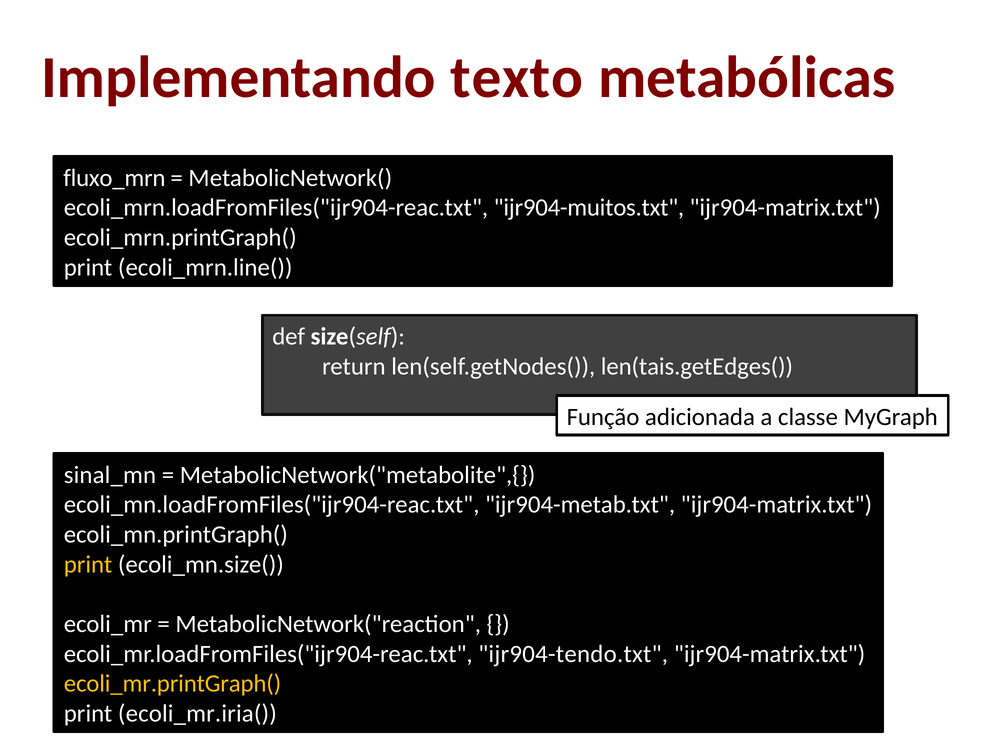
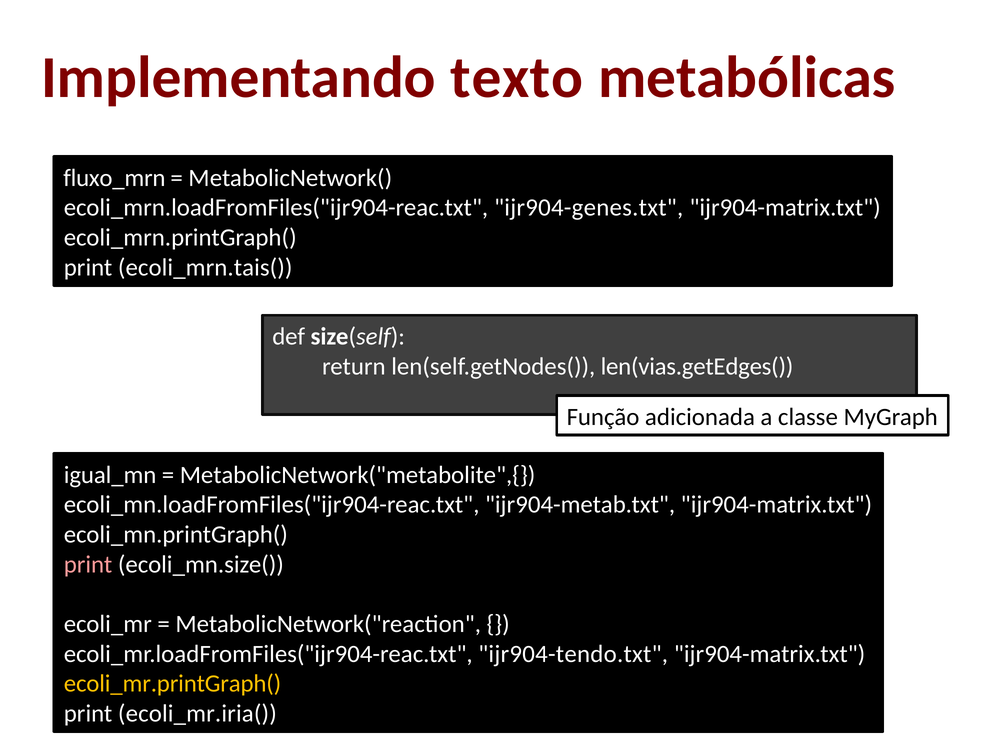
ijr904-muitos.txt: ijr904-muitos.txt -> ijr904-genes.txt (589, 208)
ecoli_mrn.line(: ecoli_mrn.line( -> ecoli_mrn.tais( (205, 267)
len(tais.getEdges(: len(tais.getEdges( -> len(vias.getEdges( (697, 367)
sinal_mn: sinal_mn -> igual_mn (110, 475)
print colour: yellow -> pink (88, 565)
